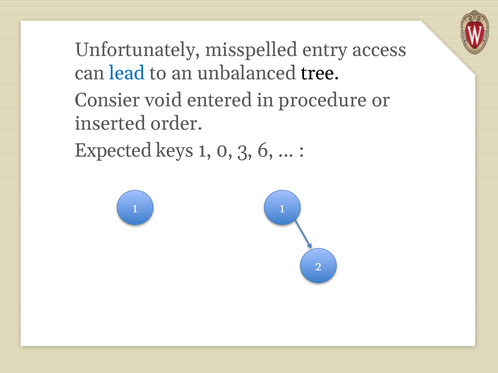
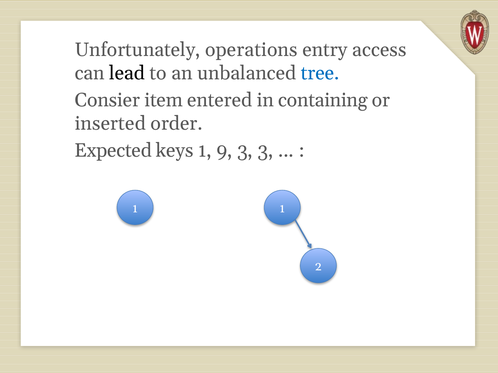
misspelled: misspelled -> operations (251, 50)
lead colour: blue -> black (127, 73)
tree colour: black -> blue (320, 73)
void: void -> item (164, 100)
procedure: procedure -> containing (323, 100)
0: 0 -> 9 (224, 151)
3 6: 6 -> 3 (266, 151)
